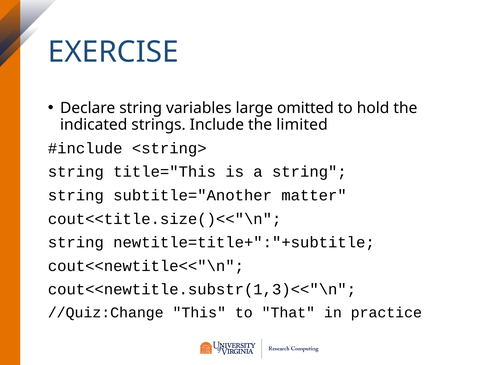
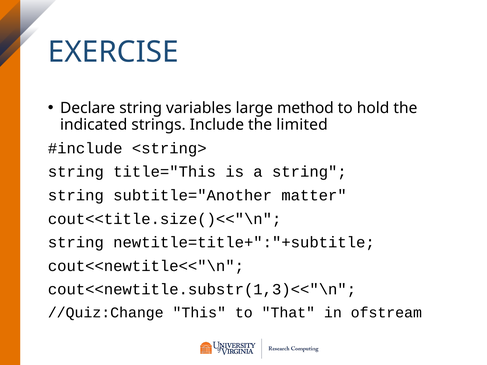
omitted: omitted -> method (305, 108)
practice: practice -> ofstream (386, 313)
